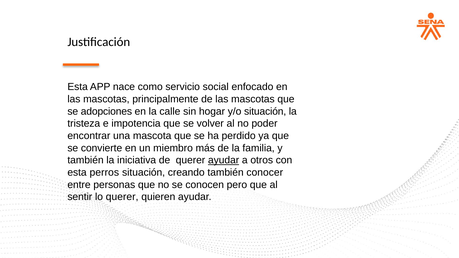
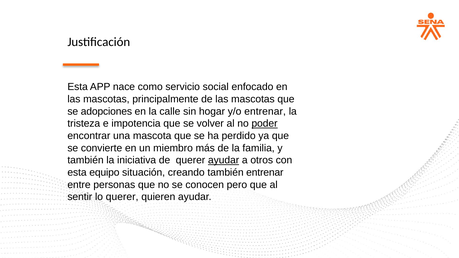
y/o situación: situación -> entrenar (265, 111)
poder underline: none -> present (265, 124)
perros: perros -> equipo (104, 173)
también conocer: conocer -> entrenar (265, 173)
